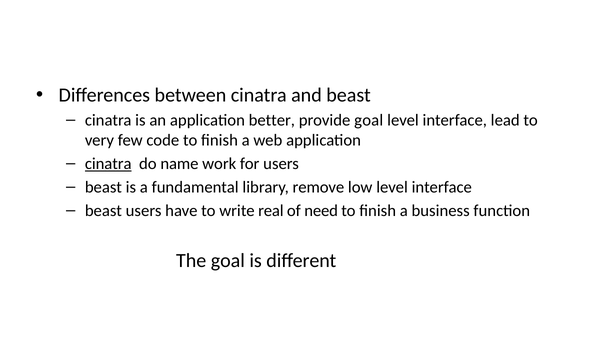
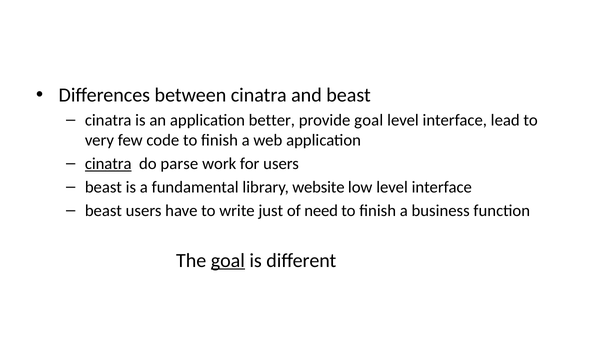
name: name -> parse (179, 164)
remove: remove -> website (318, 187)
real: real -> just (271, 211)
goal underline: none -> present (228, 261)
